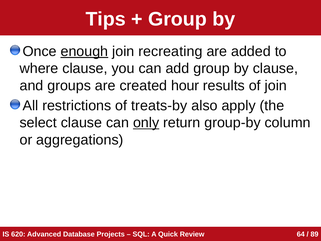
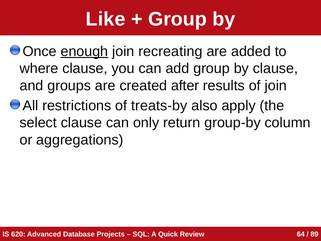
Tips: Tips -> Like (106, 19)
hour: hour -> after (185, 86)
only underline: present -> none (146, 123)
